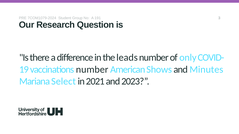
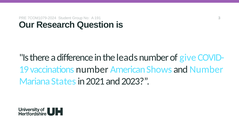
only: only -> give (188, 58)
and Minutes: Minutes -> Number (206, 70)
Select: Select -> States (64, 82)
